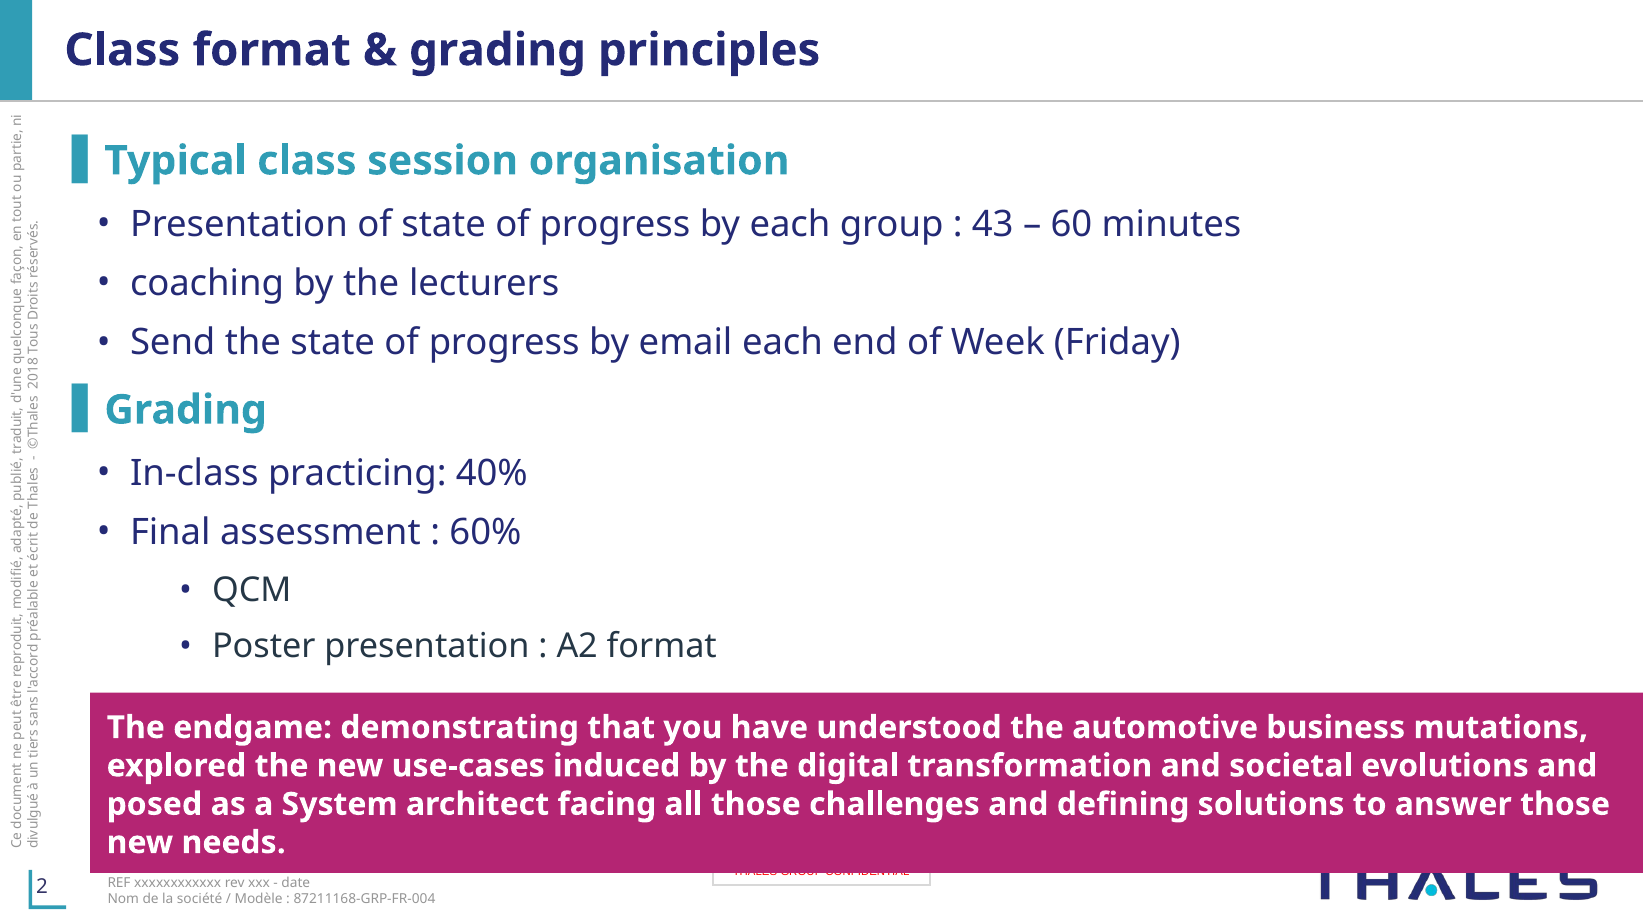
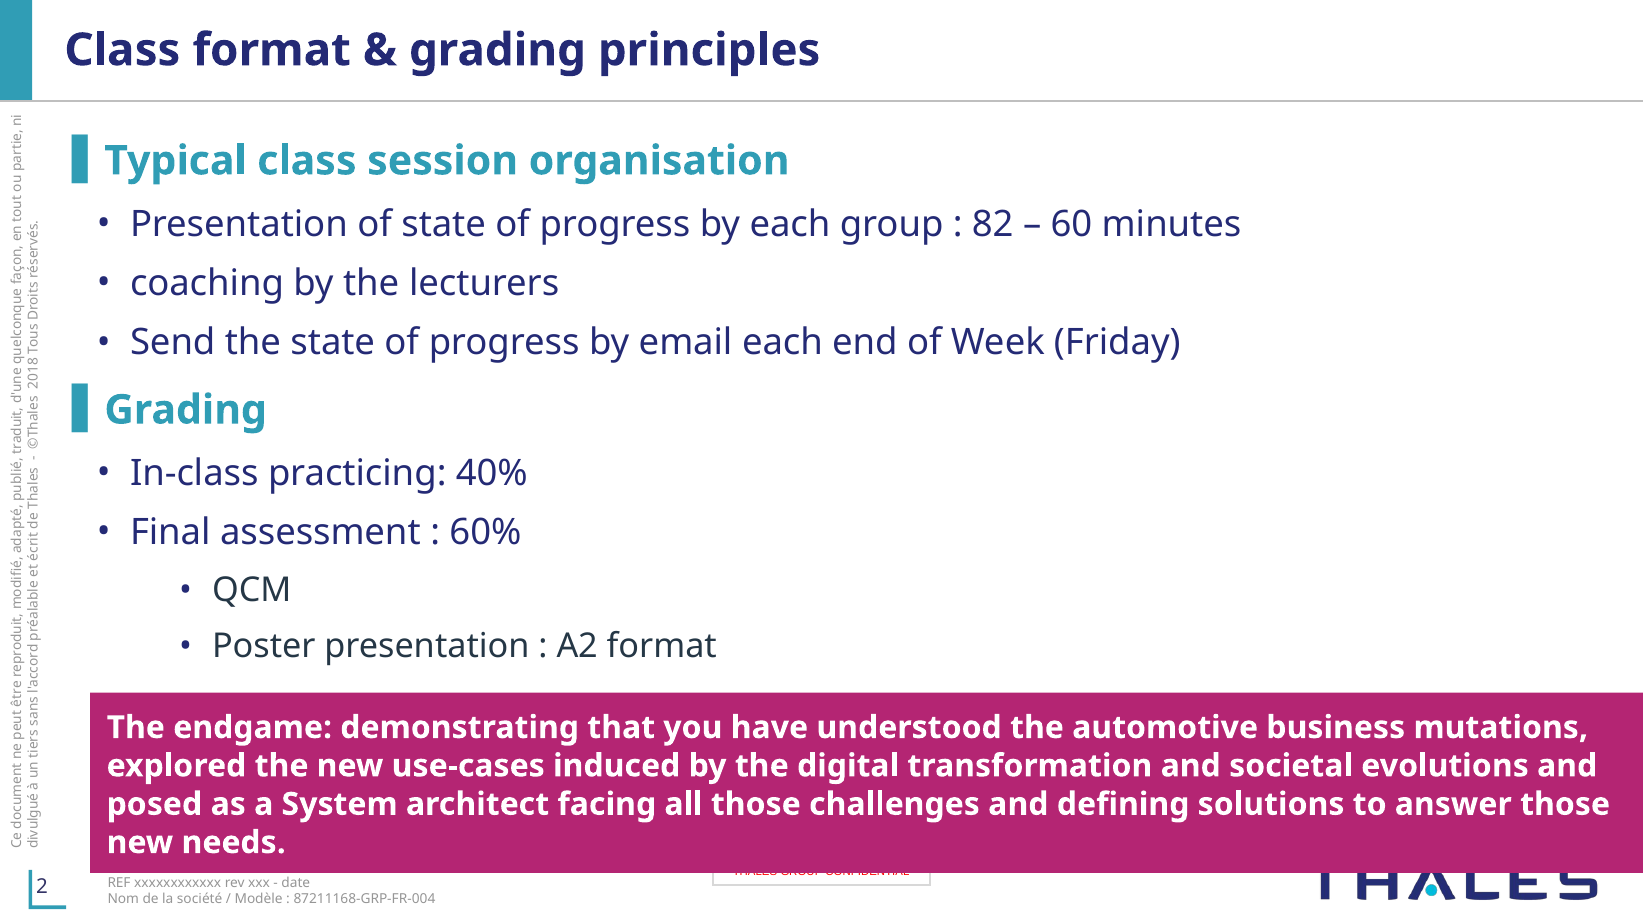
43: 43 -> 82 (993, 224)
